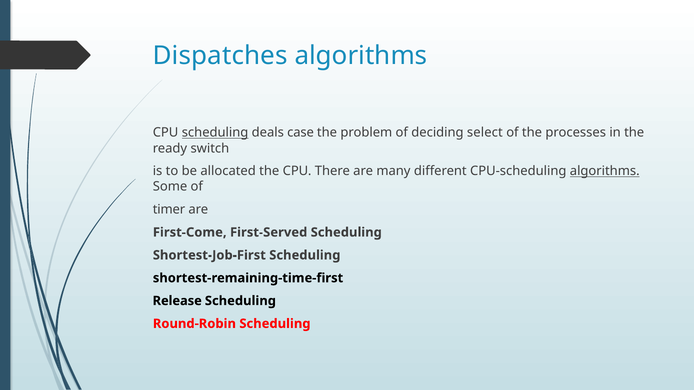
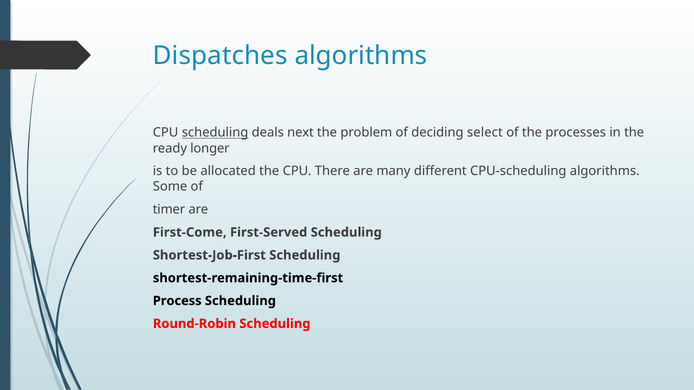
case: case -> next (301, 133)
switch: switch -> longer (210, 148)
algorithms underline: present -> none (605, 171)
Release: Release -> Process (177, 301)
